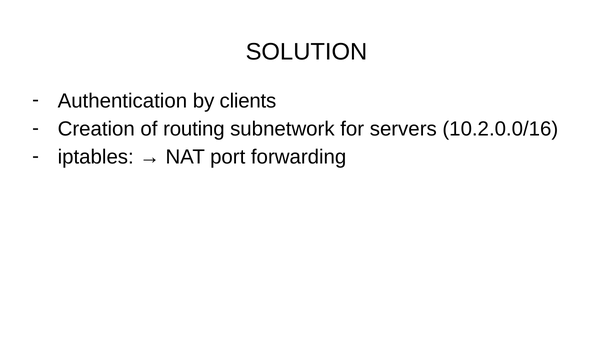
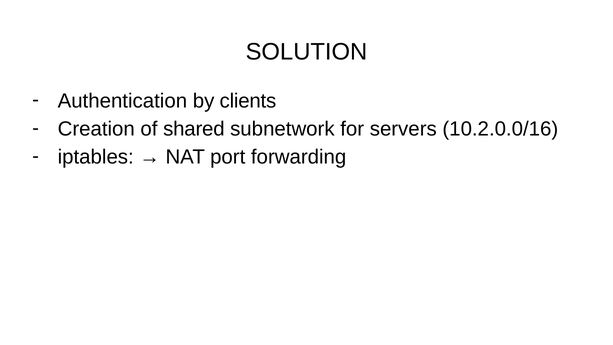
routing: routing -> shared (194, 129)
